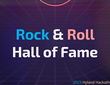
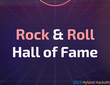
Rock colour: light blue -> pink (33, 35)
